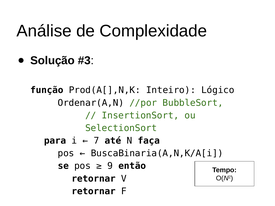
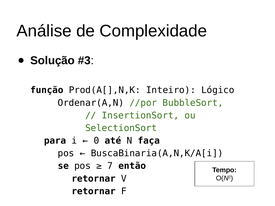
7: 7 -> 0 (96, 141)
9: 9 -> 7 (110, 166)
